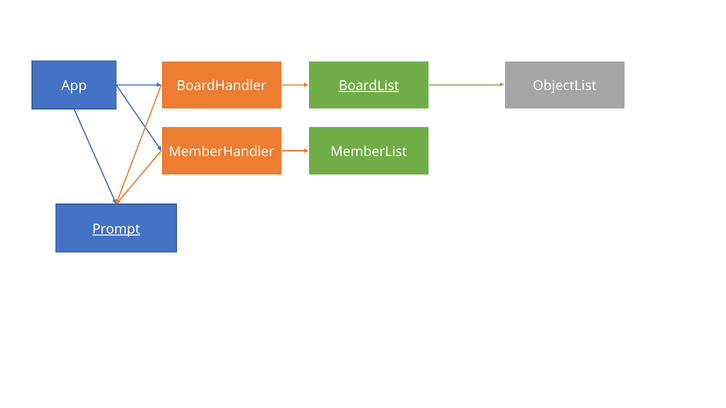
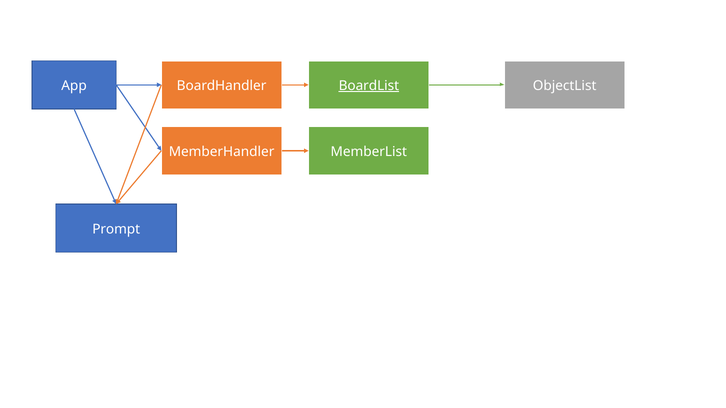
Prompt underline: present -> none (116, 229)
